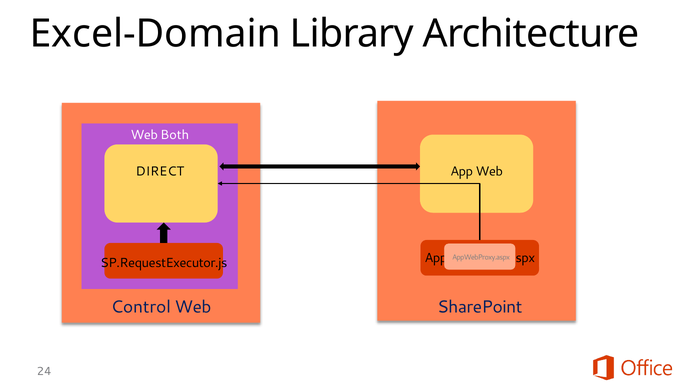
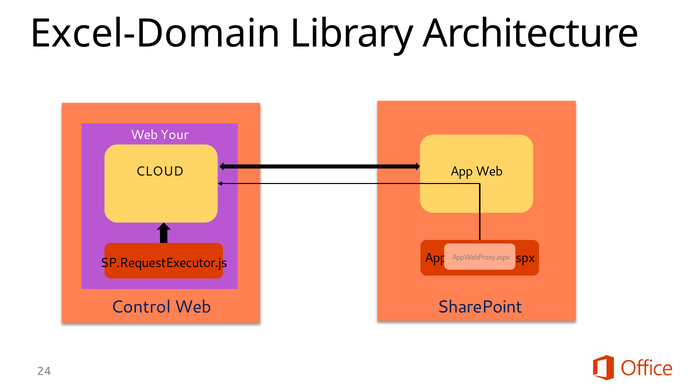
Both: Both -> Your (175, 135)
DIRECT: DIRECT -> CLOUD (160, 171)
